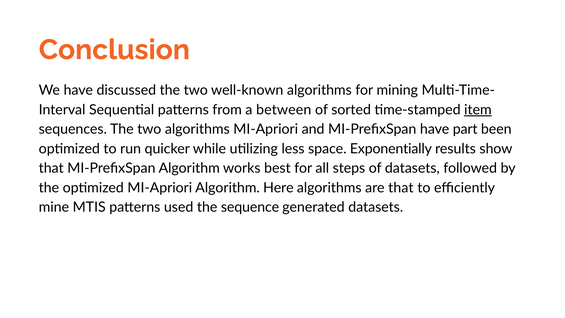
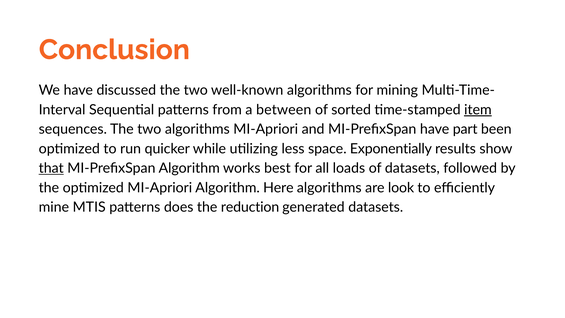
that underline: none -> present (51, 168)
steps: steps -> loads (349, 168)
are that: that -> look (401, 188)
used: used -> does (179, 207)
sequence: sequence -> reduction (250, 207)
